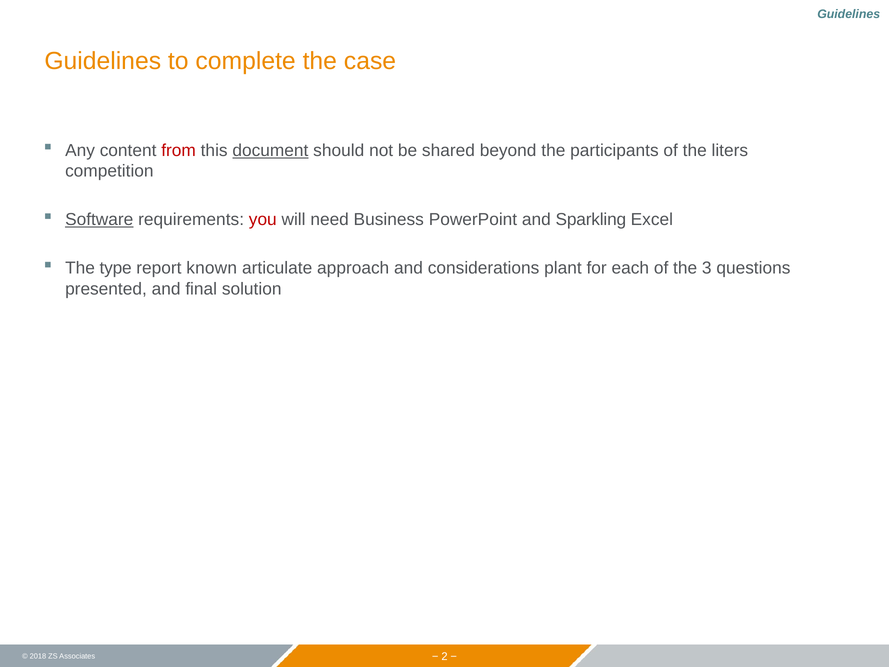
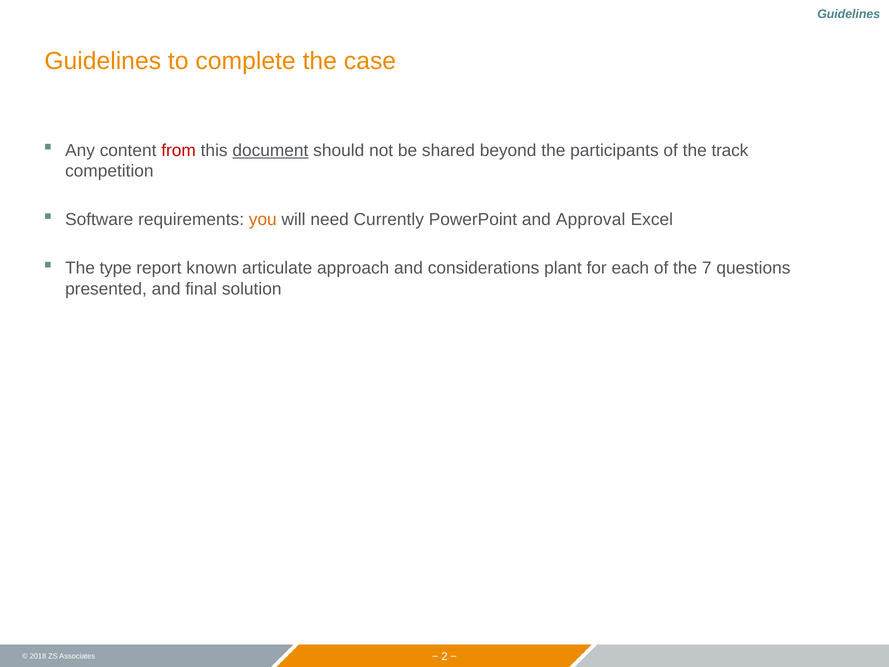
liters: liters -> track (730, 150)
Software underline: present -> none (99, 220)
you colour: red -> orange (263, 220)
Business: Business -> Currently (389, 220)
Sparkling: Sparkling -> Approval (591, 220)
3: 3 -> 7 (707, 268)
